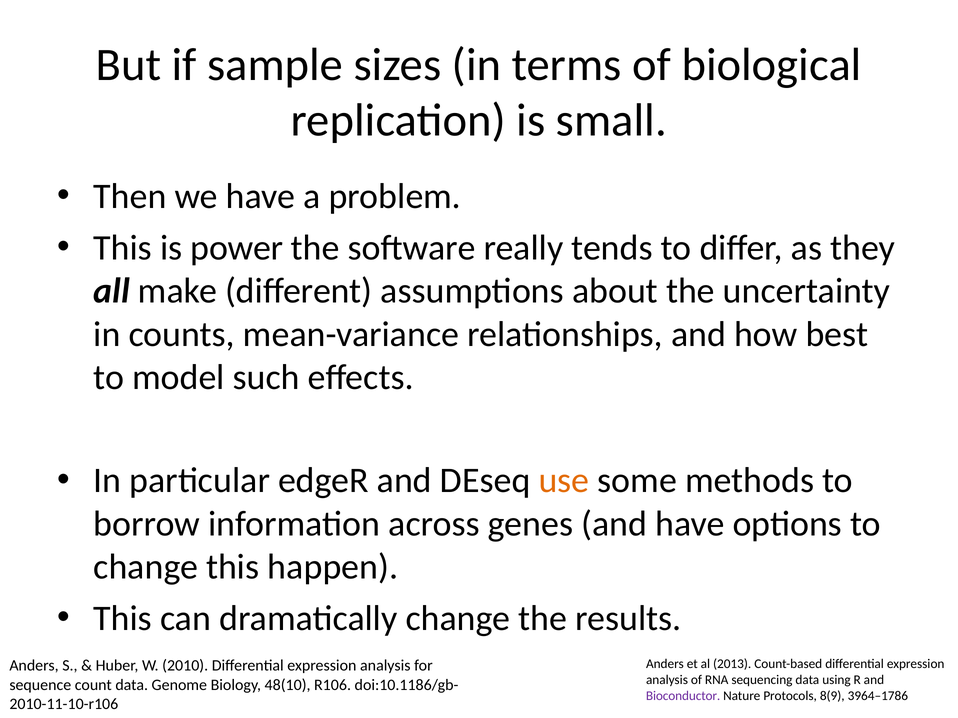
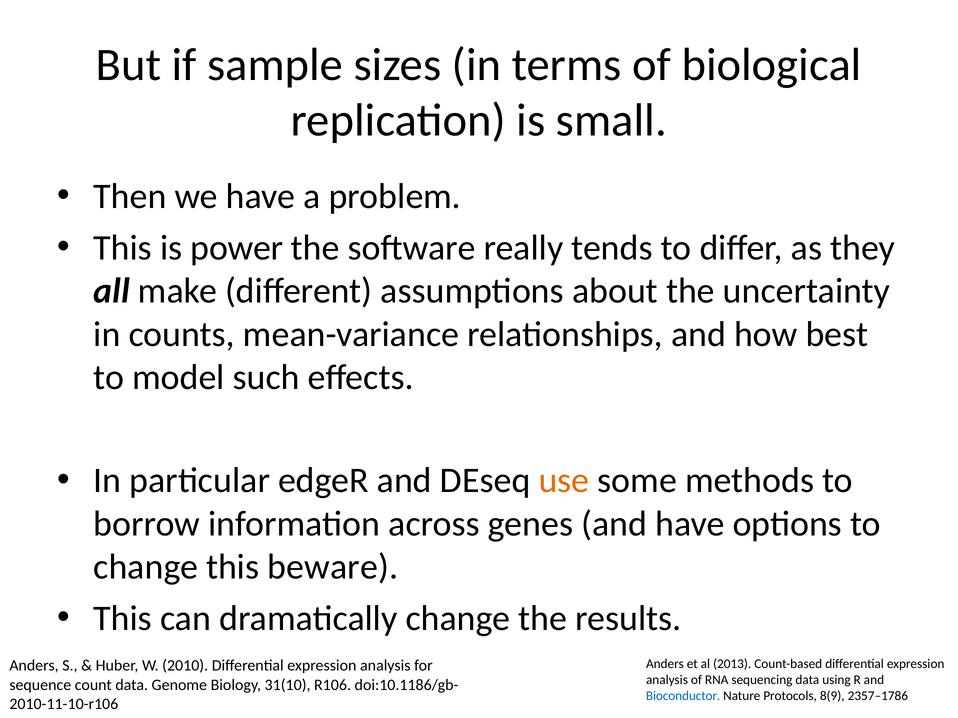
happen: happen -> beware (333, 567)
48(10: 48(10 -> 31(10 (288, 685)
Bioconductor colour: purple -> blue (683, 696)
3964–1786: 3964–1786 -> 2357–1786 (878, 696)
